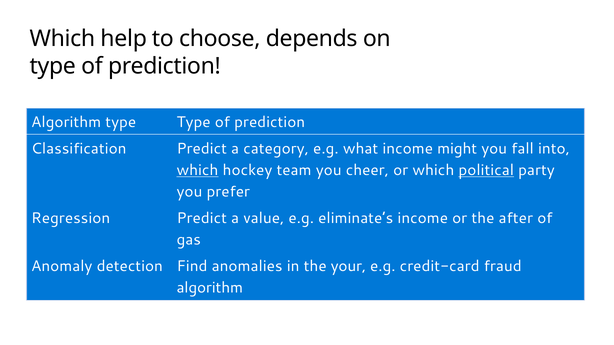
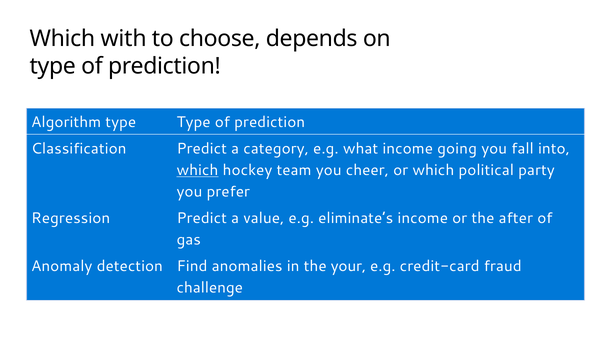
help: help -> with (124, 38)
might: might -> going (457, 149)
political underline: present -> none (486, 170)
algorithm: algorithm -> challenge (210, 288)
